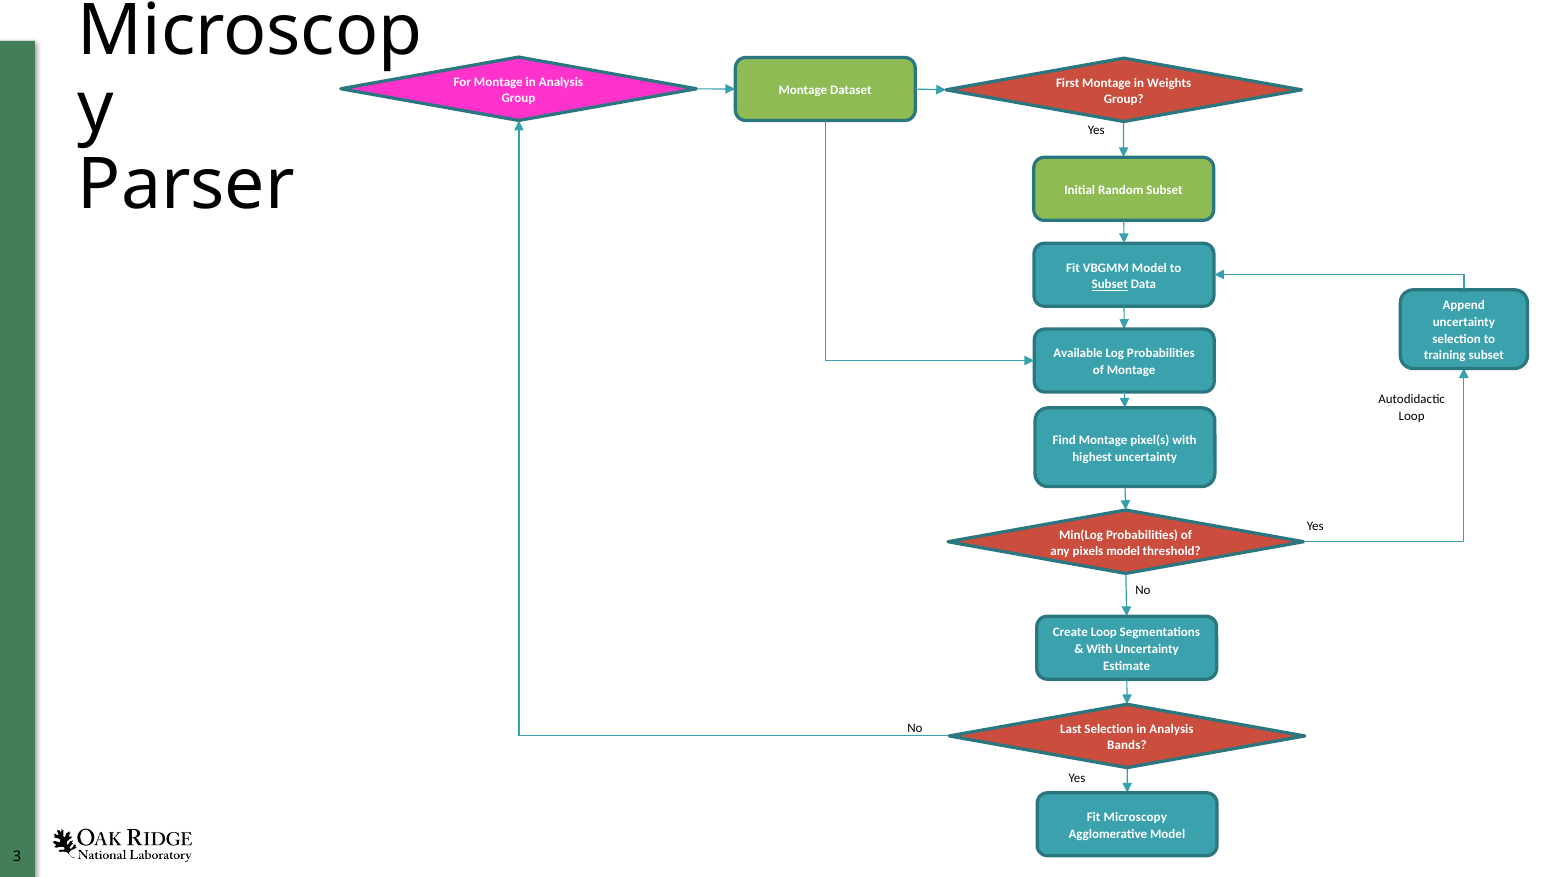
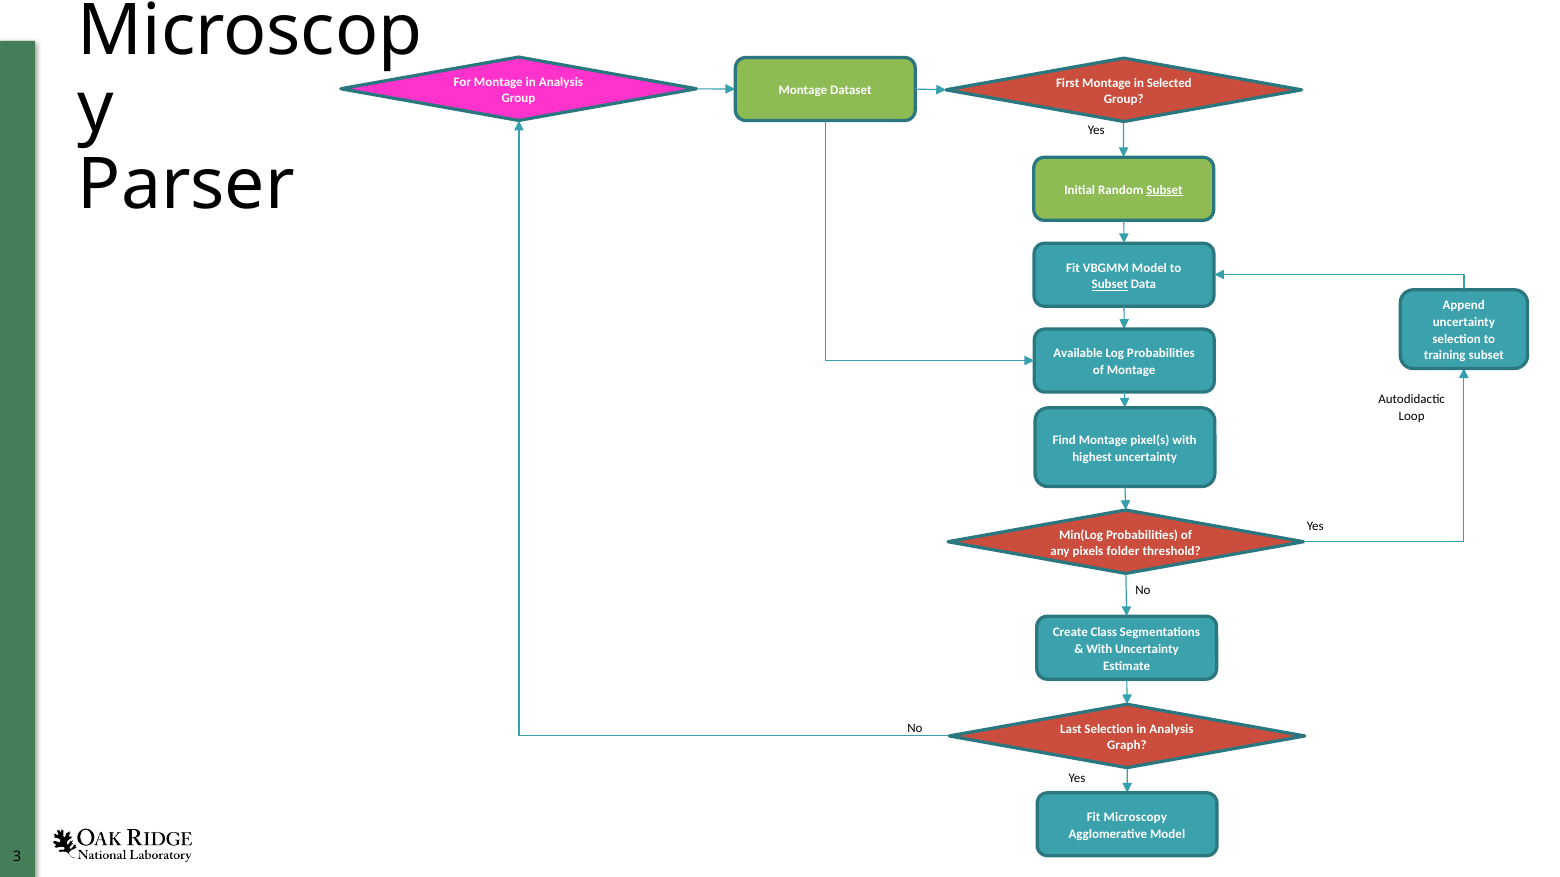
Weights: Weights -> Selected (1169, 83)
Subset underline: none -> present (1165, 190)
pixels model: model -> folder (1123, 552)
Create Loop: Loop -> Class (1104, 633)
Bands: Bands -> Graph (1127, 746)
